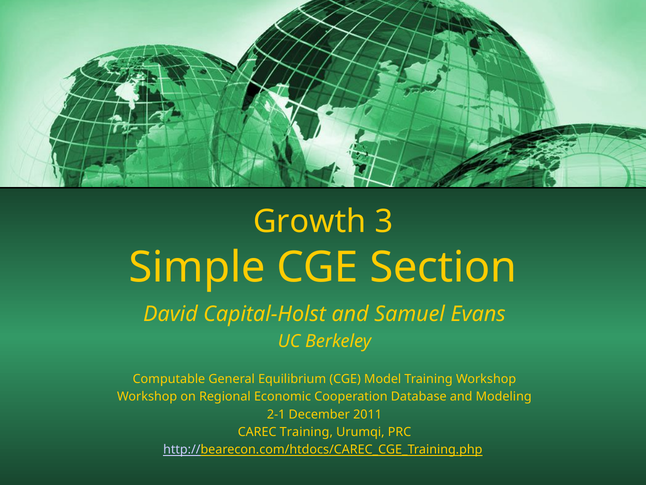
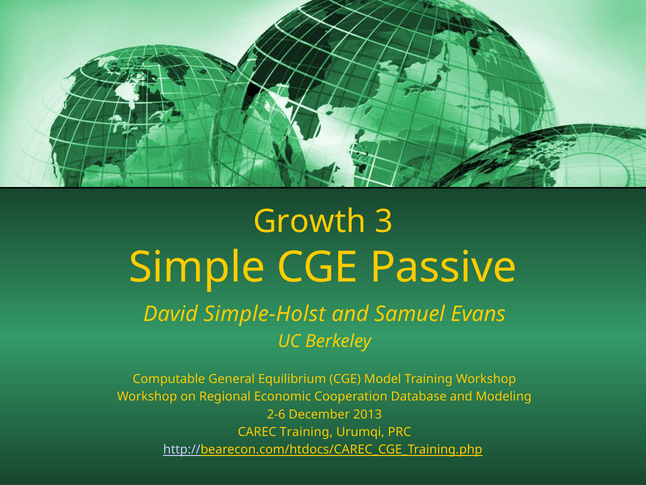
Section: Section -> Passive (443, 267)
Capital-Holst: Capital-Holst -> Simple-Holst (265, 314)
2-1: 2-1 -> 2-6 (276, 414)
2011: 2011 -> 2013 (368, 414)
